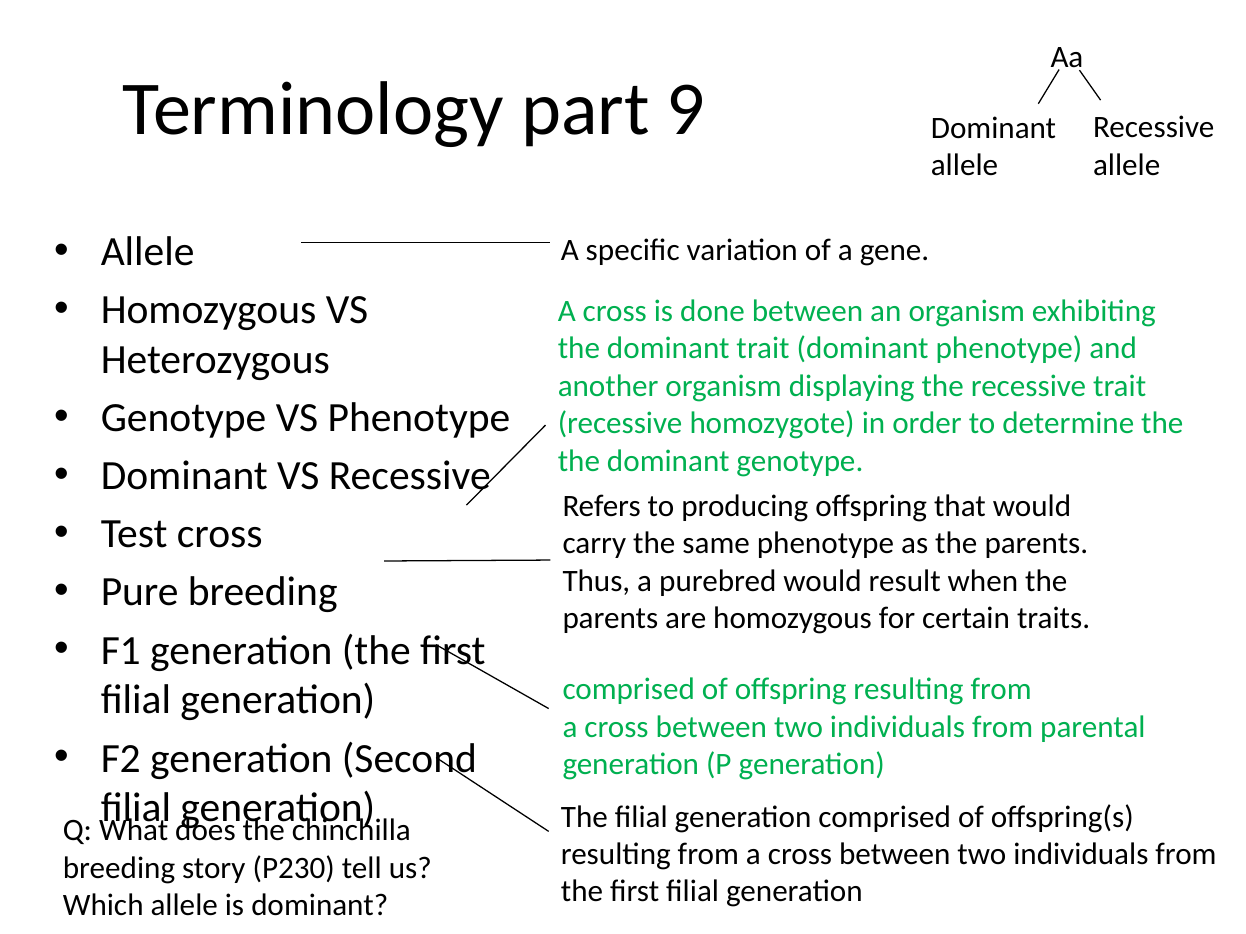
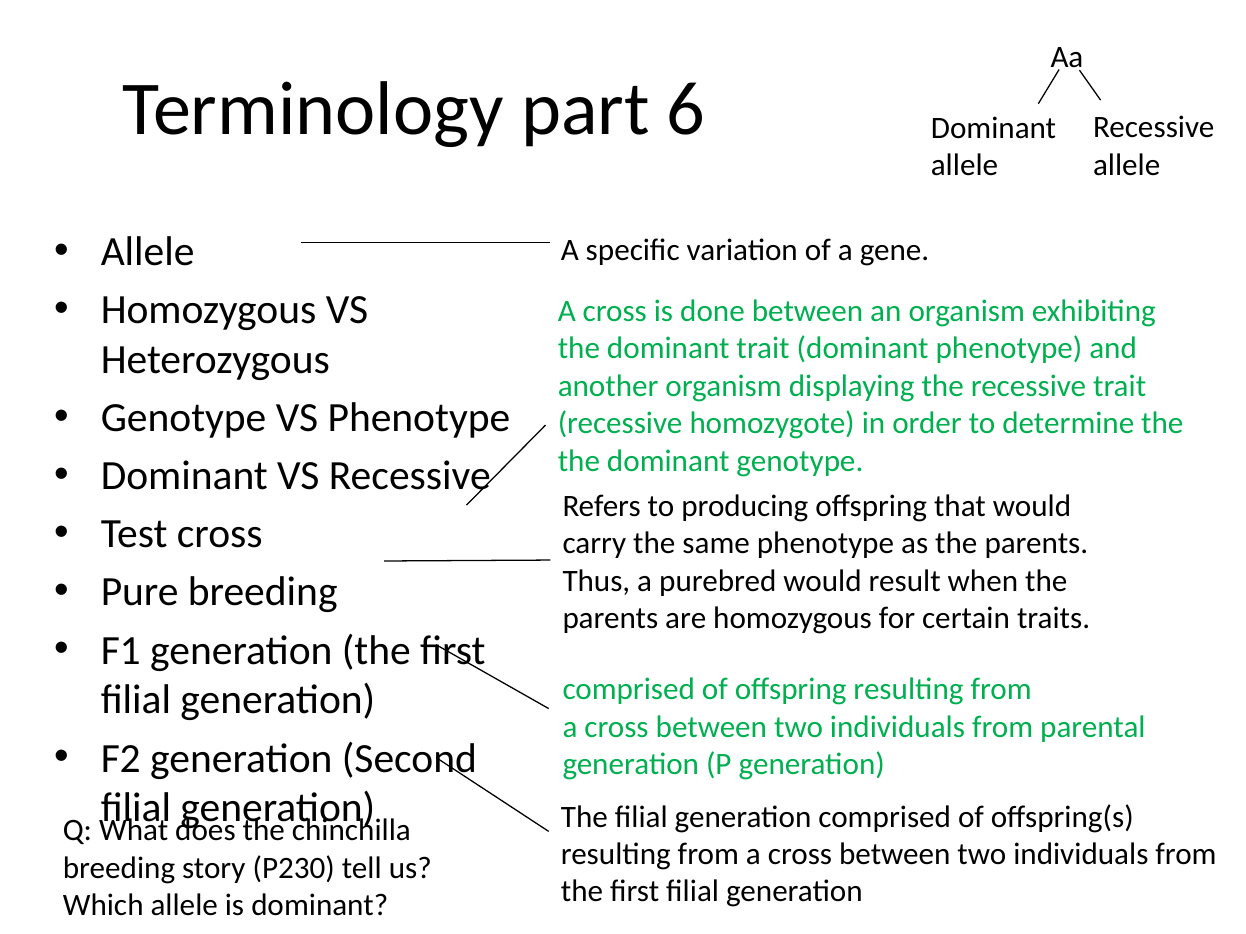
9: 9 -> 6 (686, 110)
